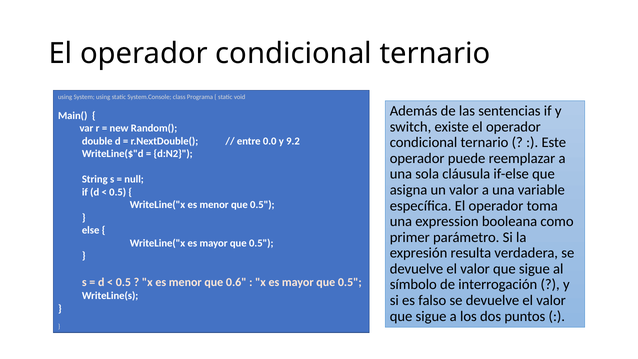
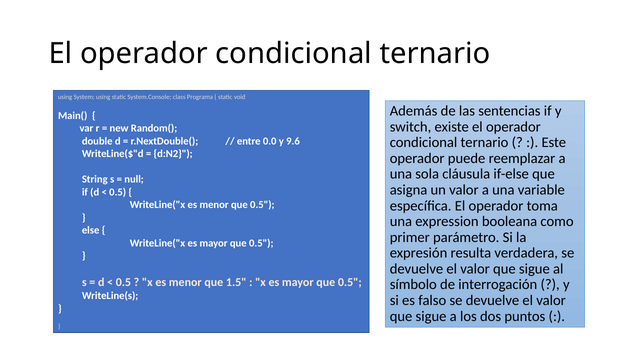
9.2: 9.2 -> 9.6 (293, 141)
0.6: 0.6 -> 1.5 (236, 282)
